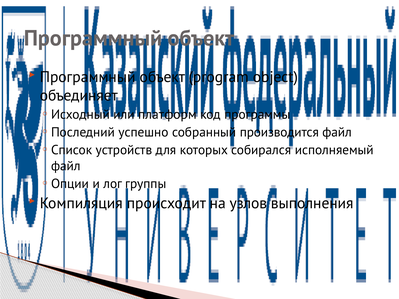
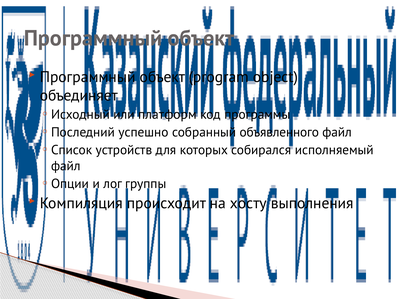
производится: производится -> объявленного (279, 132)
узлов: узлов -> хосту (248, 203)
